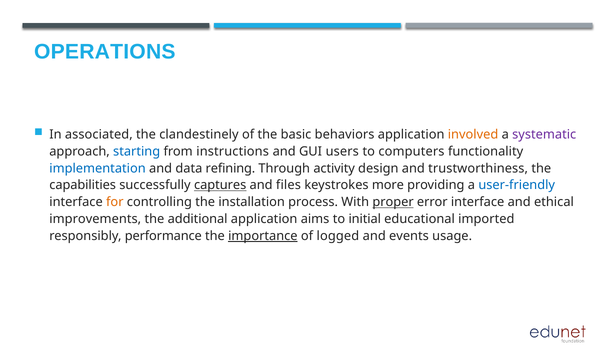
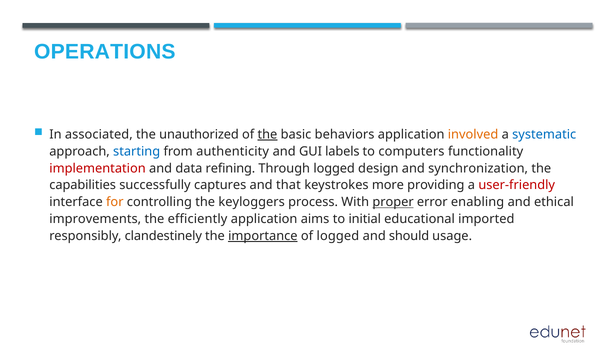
clandestinely: clandestinely -> unauthorized (199, 134)
the underline: none -> present (267, 134)
systematic colour: purple -> blue (544, 134)
instructions: instructions -> authenticity (233, 151)
users: users -> labels (342, 151)
implementation colour: blue -> red (98, 168)
Through activity: activity -> logged (334, 168)
trustworthiness: trustworthiness -> synchronization (478, 168)
captures underline: present -> none (220, 185)
files: files -> that (288, 185)
user-friendly colour: blue -> red (517, 185)
installation: installation -> keyloggers (252, 202)
error interface: interface -> enabling (478, 202)
additional: additional -> efficiently (198, 219)
performance: performance -> clandestinely (163, 236)
events: events -> should (409, 236)
